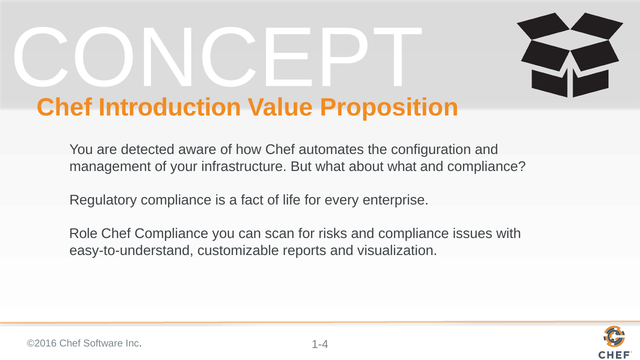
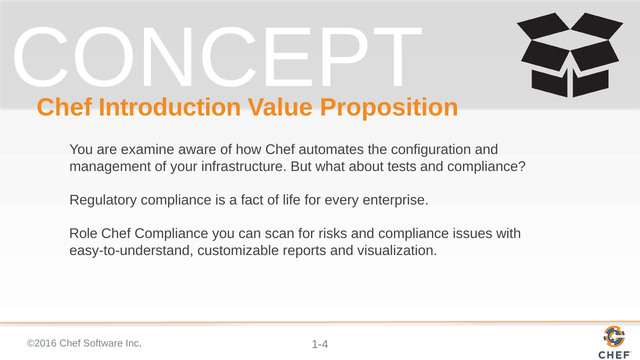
detected: detected -> examine (148, 150)
about what: what -> tests (402, 166)
